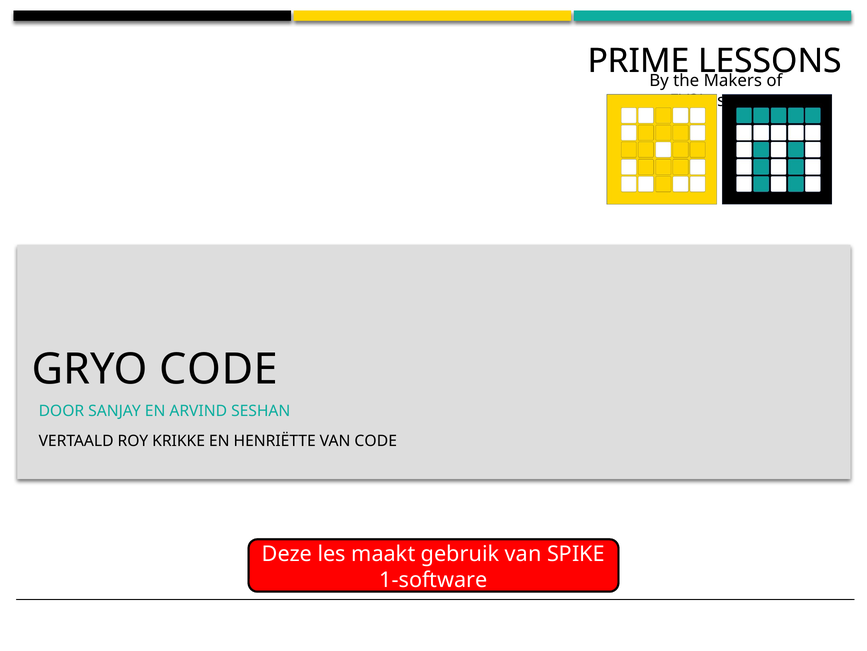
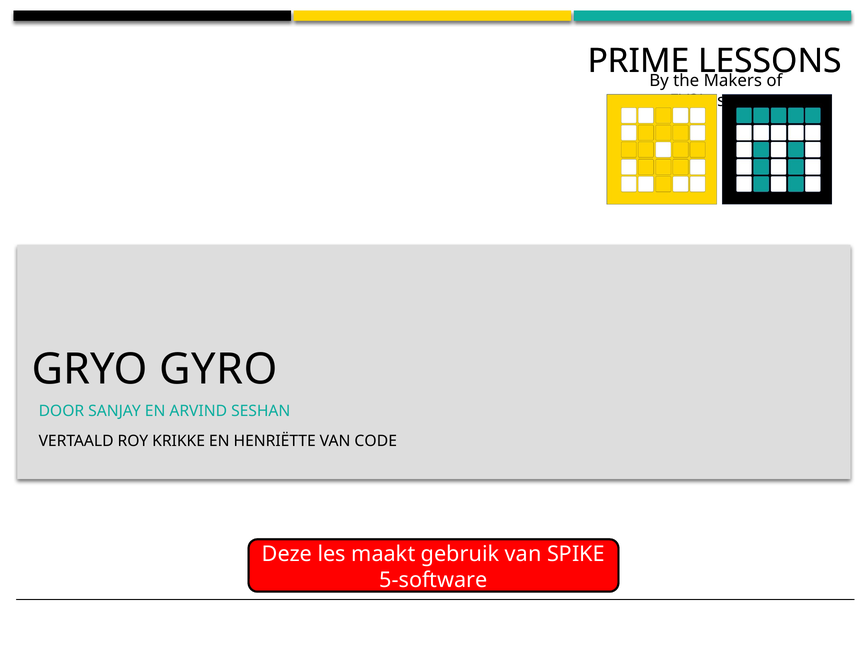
GRYO CODE: CODE -> GYRO (219, 369)
1-software: 1-software -> 5-software (433, 579)
